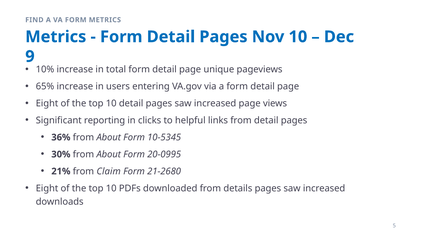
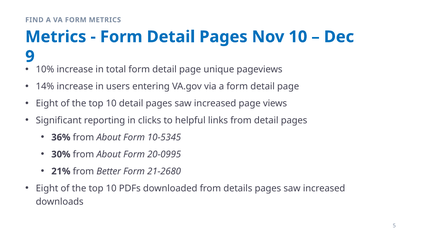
65%: 65% -> 14% (45, 86)
Claim: Claim -> Better (109, 171)
